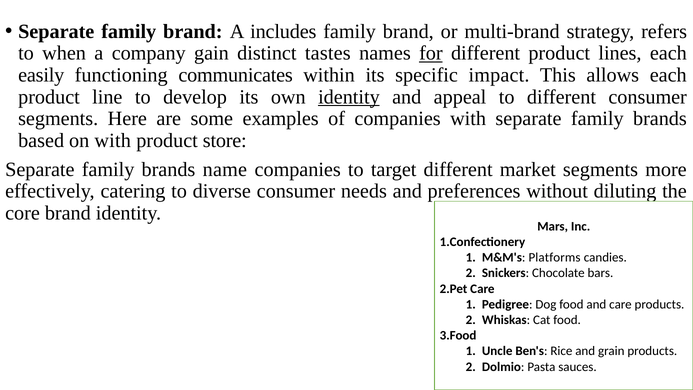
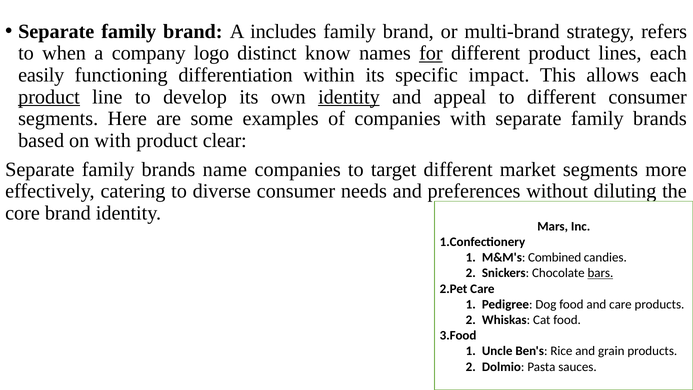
gain: gain -> logo (212, 53)
tastes: tastes -> know (328, 53)
communicates: communicates -> differentiation (236, 75)
product underline: none -> present (49, 97)
store: store -> clear (225, 140)
Platforms: Platforms -> Combined (555, 257)
bars underline: none -> present (600, 273)
